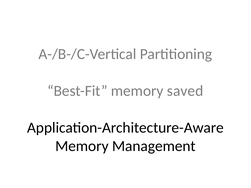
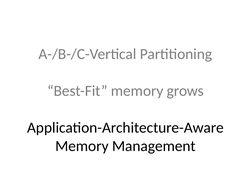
saved: saved -> grows (185, 91)
